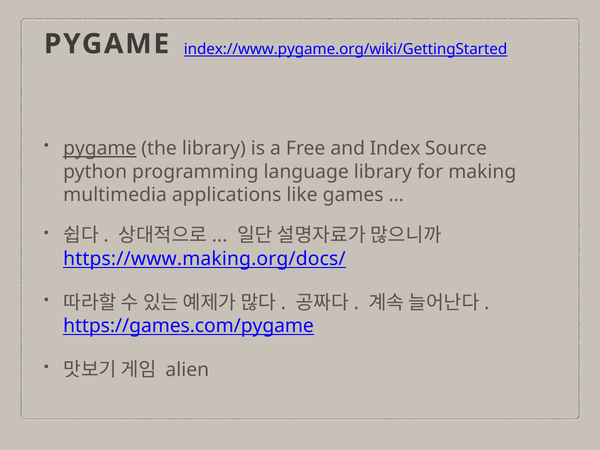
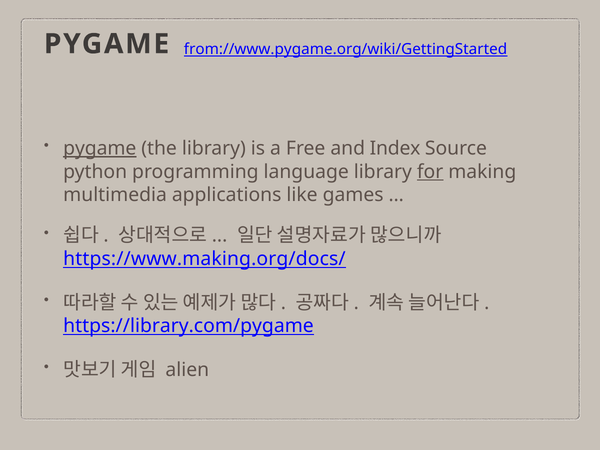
index://www.pygame.org/wiki/GettingStarted: index://www.pygame.org/wiki/GettingStarted -> from://www.pygame.org/wiki/GettingStarted (346, 49)
for underline: none -> present (430, 172)
https://games.com/pygame: https://games.com/pygame -> https://library.com/pygame (188, 326)
